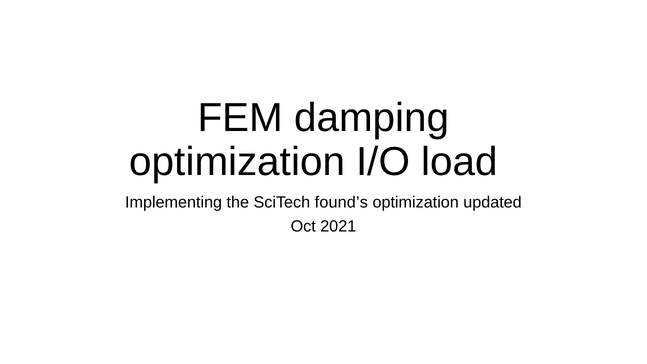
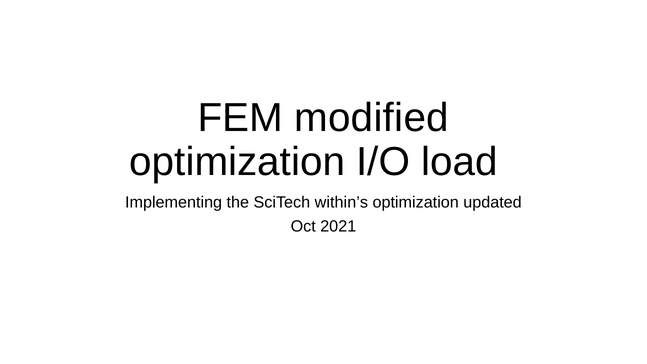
damping: damping -> modified (372, 118)
found’s: found’s -> within’s (341, 202)
